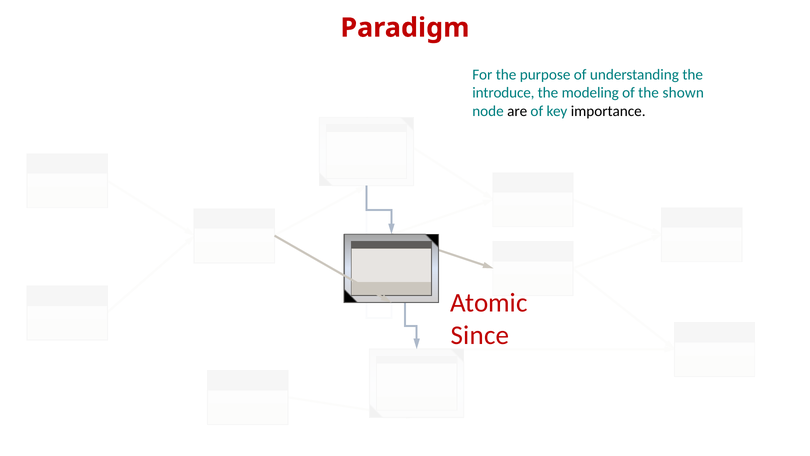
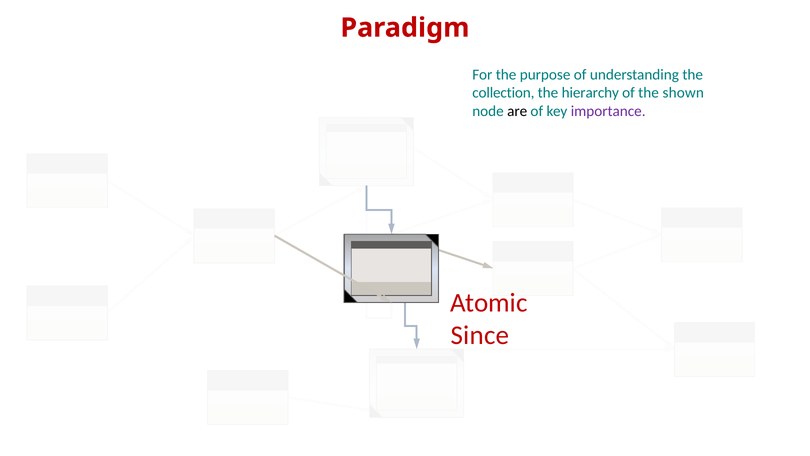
introduce: introduce -> collection (503, 93)
modeling: modeling -> hierarchy (590, 93)
importance colour: black -> purple (608, 111)
